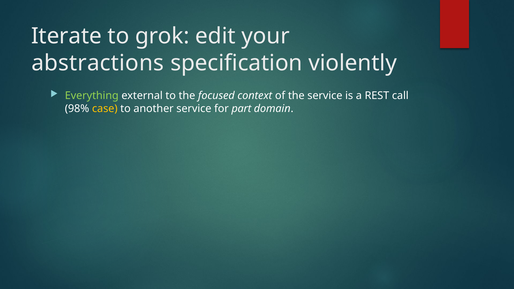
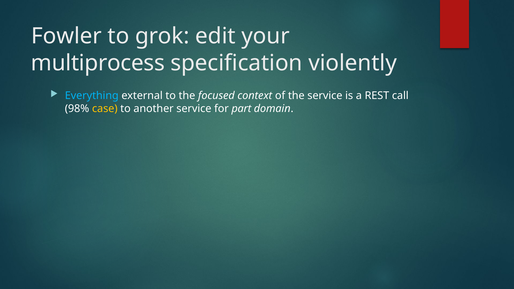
Iterate: Iterate -> Fowler (66, 36)
abstractions: abstractions -> multiprocess (98, 63)
Everything colour: light green -> light blue (92, 96)
